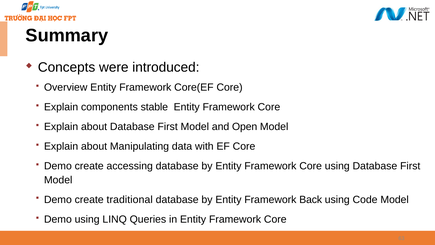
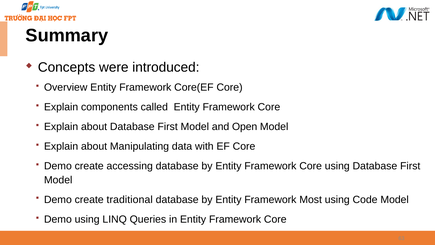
stable: stable -> called (154, 107)
Back: Back -> Most (311, 199)
